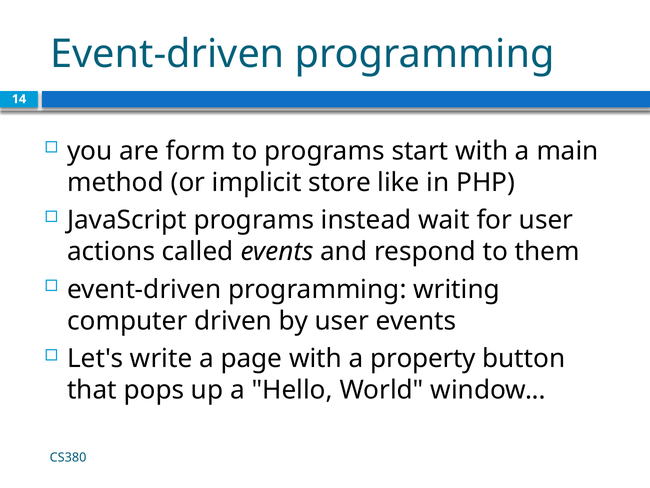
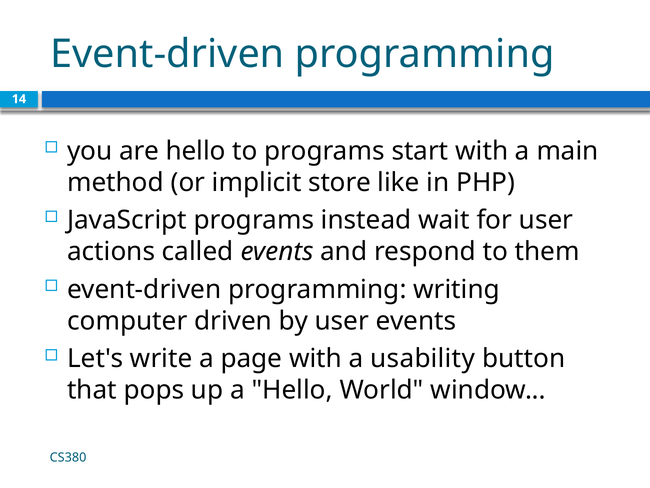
are form: form -> hello (196, 151)
property: property -> usability (423, 358)
